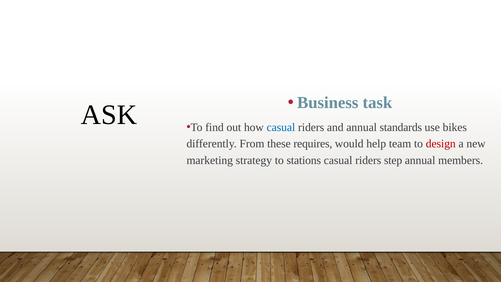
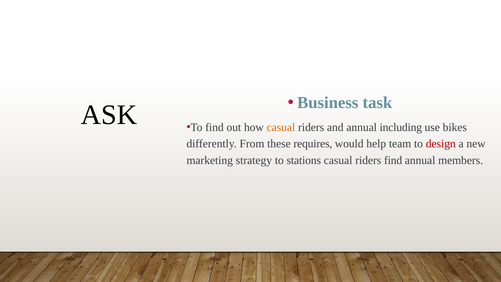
casual colour: blue -> orange (281, 127)
standards: standards -> including (401, 127)
riders step: step -> find (393, 160)
